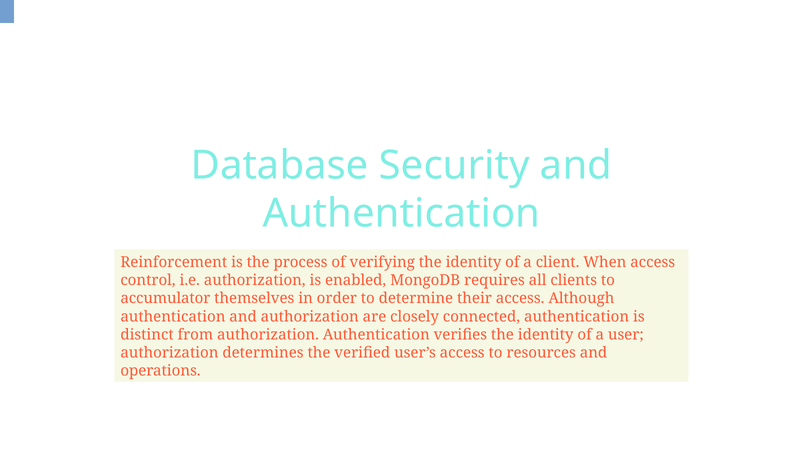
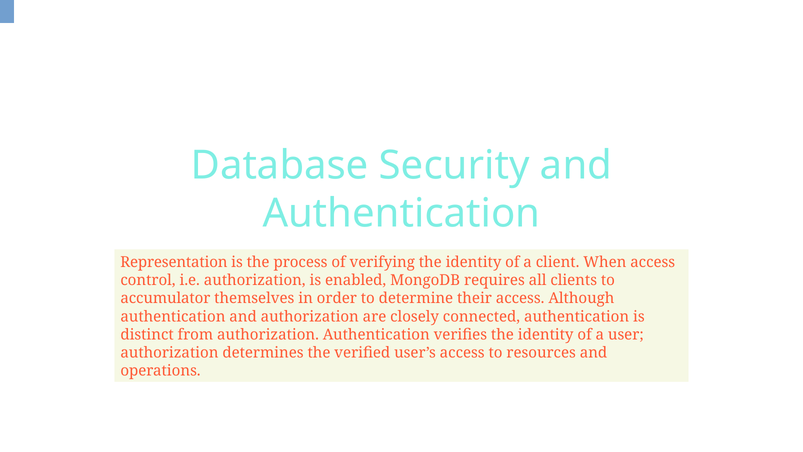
Reinforcement: Reinforcement -> Representation (174, 262)
